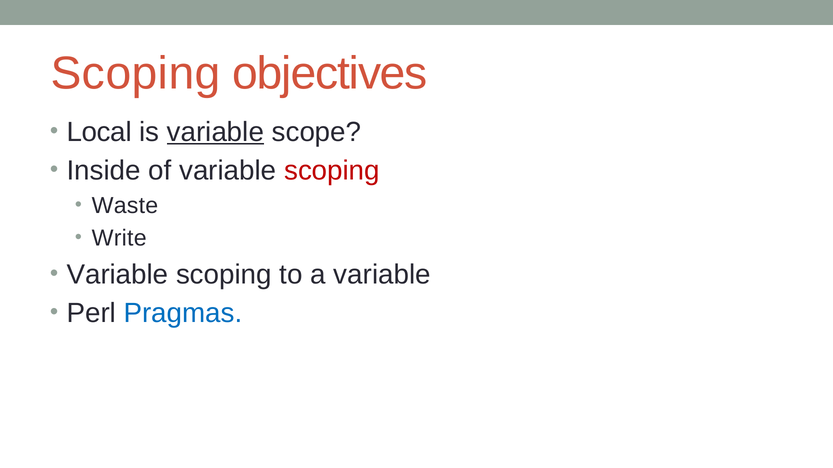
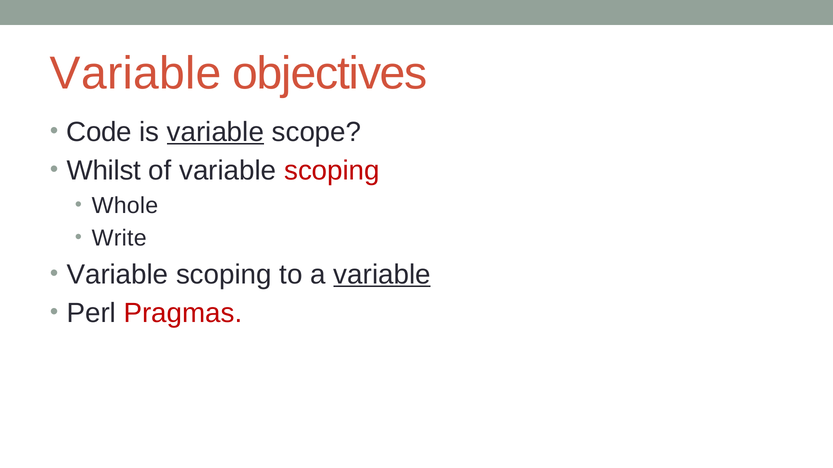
Scoping: Scoping -> Variable (136, 74)
Local: Local -> Code (99, 132)
Inside: Inside -> Whilst (104, 171)
Waste: Waste -> Whole (125, 206)
variable underline: none -> present (382, 275)
Pragmas colour: blue -> red (183, 314)
